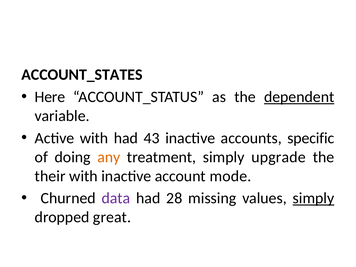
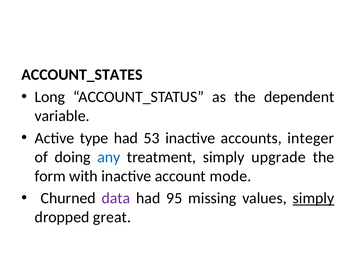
Here: Here -> Long (50, 97)
dependent underline: present -> none (299, 97)
Active with: with -> type (94, 138)
43: 43 -> 53 (152, 138)
specific: specific -> integer (311, 138)
any colour: orange -> blue (109, 157)
their: their -> form (50, 176)
28: 28 -> 95 (174, 198)
